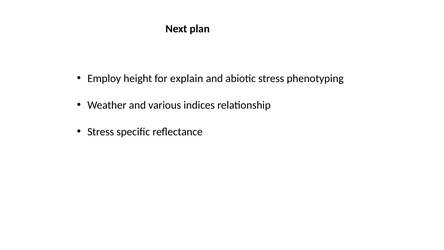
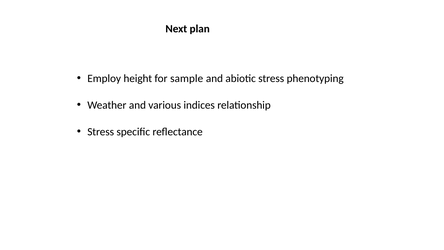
explain: explain -> sample (187, 79)
